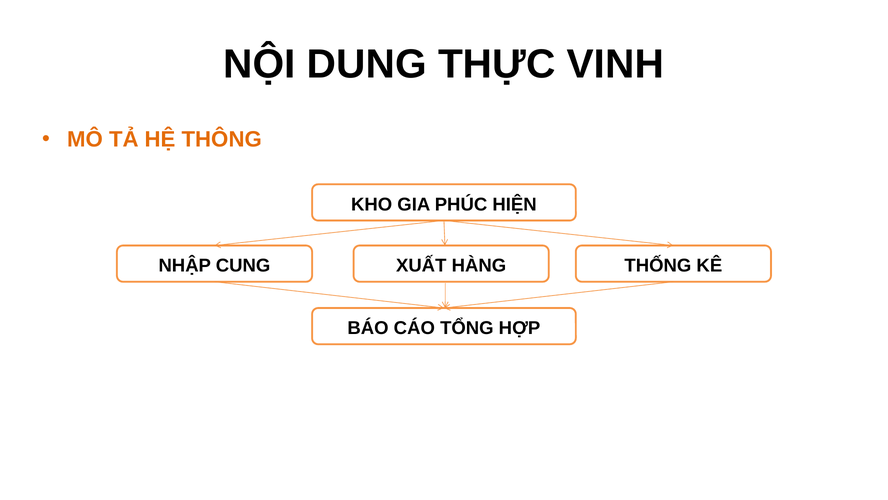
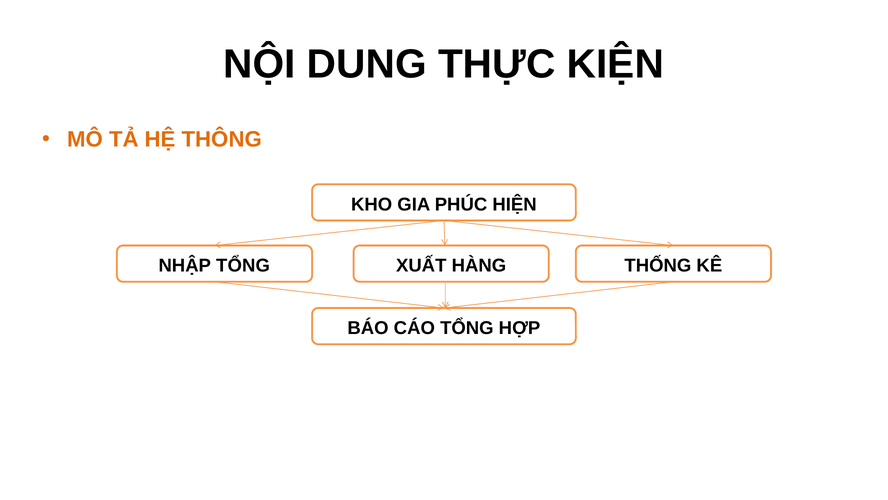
VINH: VINH -> KIỆN (615, 64)
NHẬP CUNG: CUNG -> TỔNG (243, 265)
